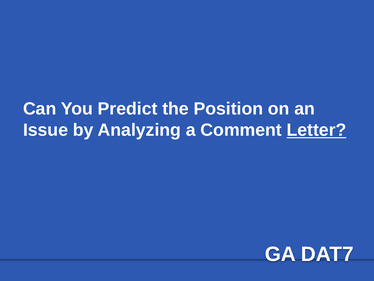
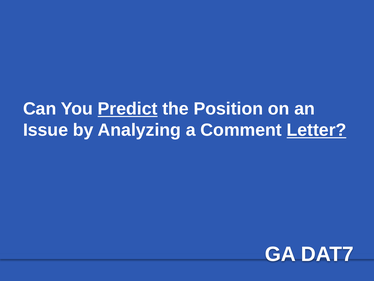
Predict underline: none -> present (128, 109)
